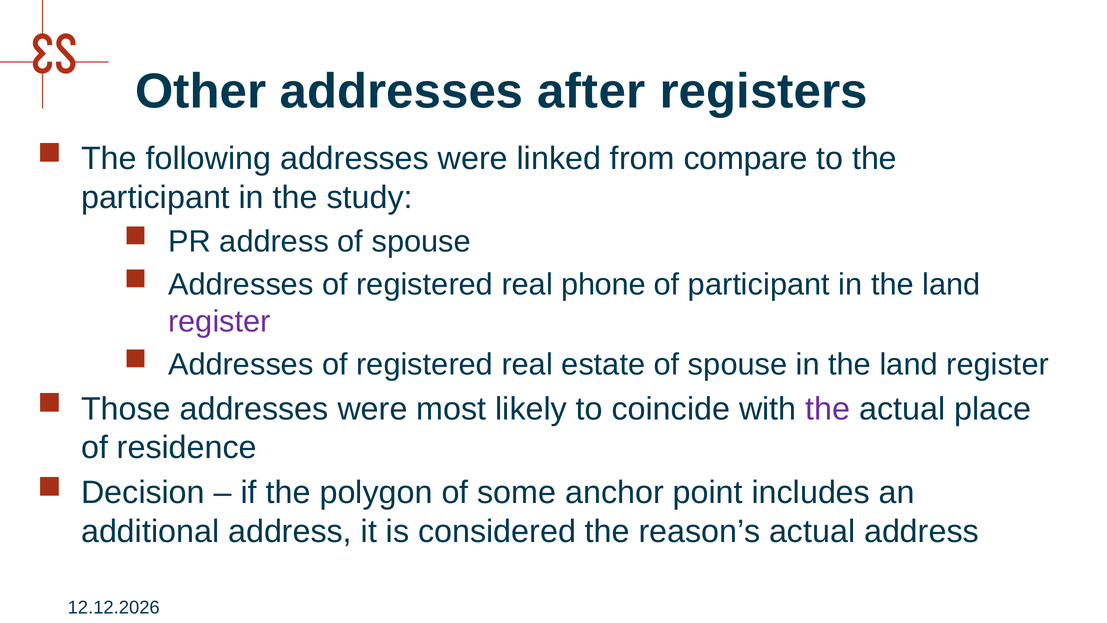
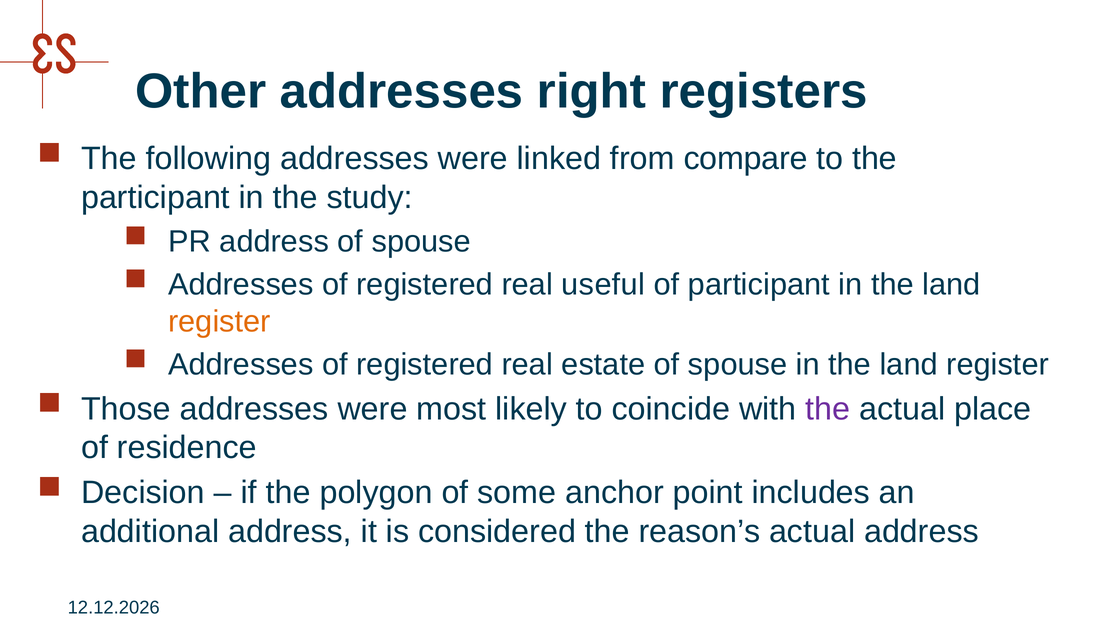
after: after -> right (592, 91)
phone: phone -> useful (603, 284)
register colour: purple -> orange (219, 321)
